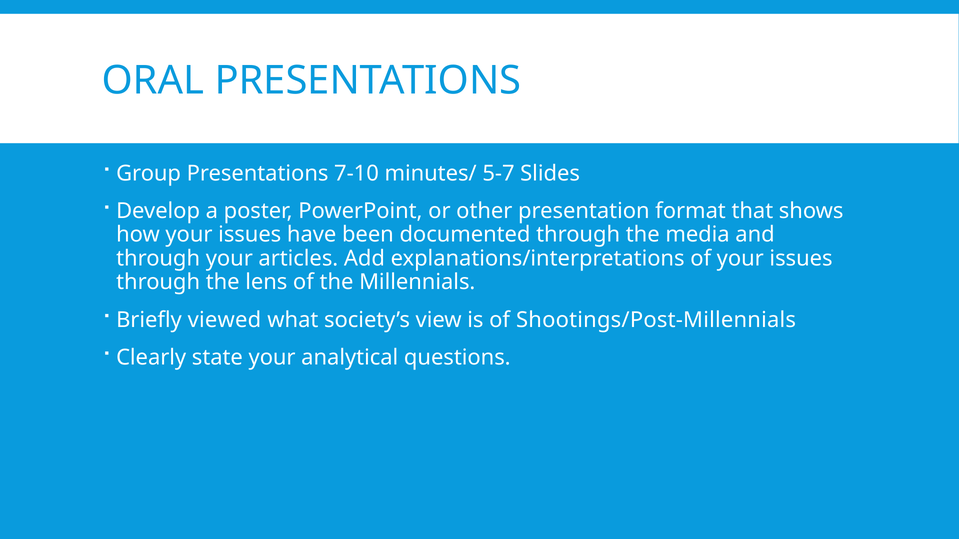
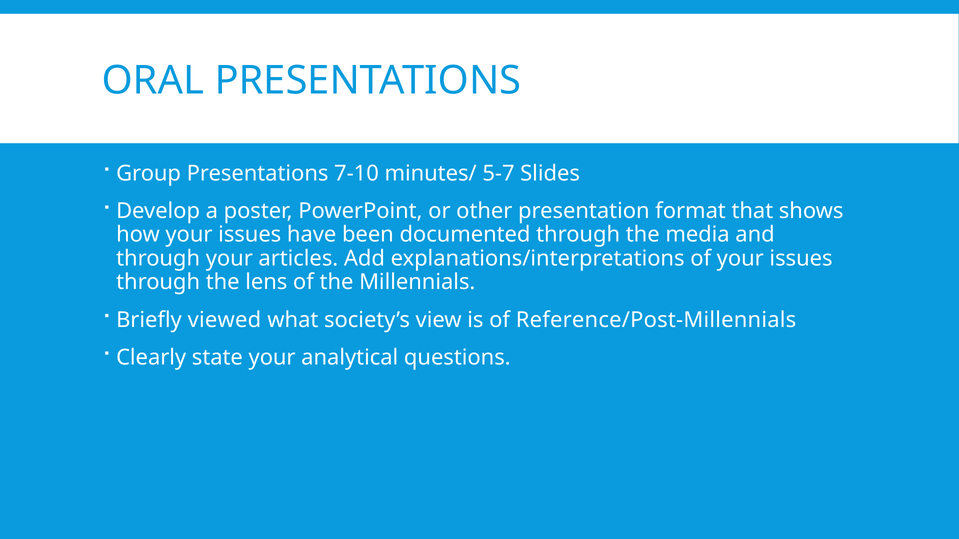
Shootings/Post-Millennials: Shootings/Post-Millennials -> Reference/Post-Millennials (656, 320)
